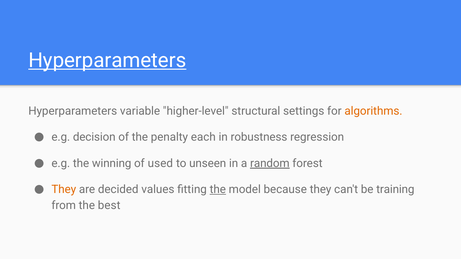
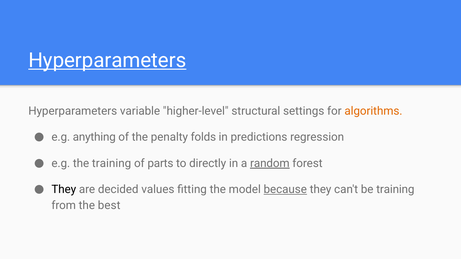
decision: decision -> anything (94, 137)
each: each -> folds (203, 137)
robustness: robustness -> predictions (259, 137)
the winning: winning -> training (112, 163)
used: used -> parts (160, 163)
unseen: unseen -> directly (208, 163)
They colour: orange -> black (64, 190)
the underline: present -> none (218, 190)
because underline: none -> present (285, 190)
